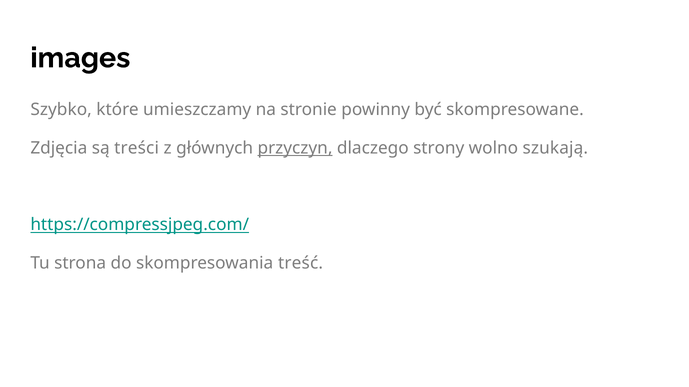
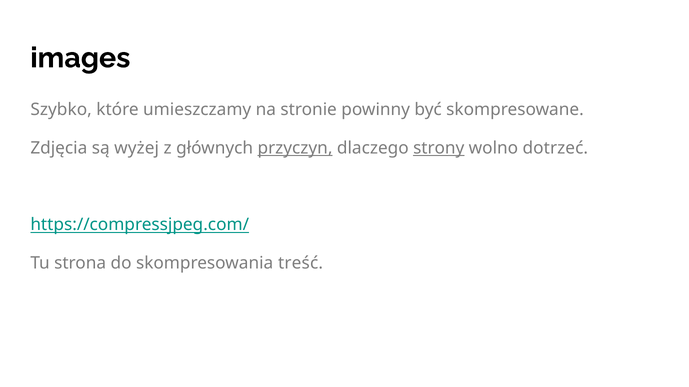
treści: treści -> wyżej (137, 148)
strony underline: none -> present (439, 148)
szukają: szukają -> dotrzeć (555, 148)
